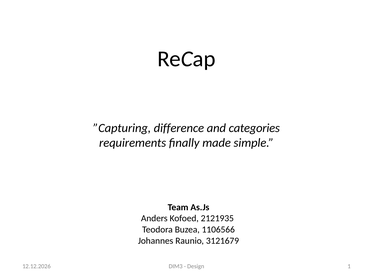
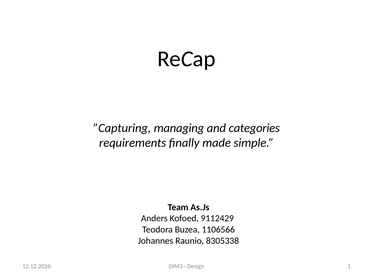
difference: difference -> managing (179, 128)
2121935: 2121935 -> 9112429 (217, 219)
3121679: 3121679 -> 8305338 (222, 241)
